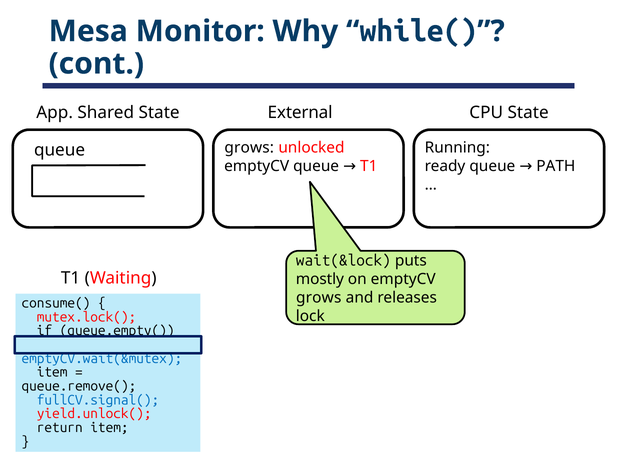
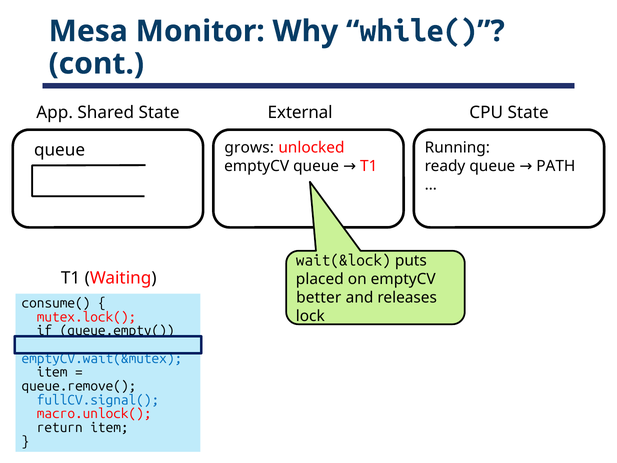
mostly: mostly -> placed (320, 279)
grows: grows -> better (319, 298)
yield.unlock(: yield.unlock( -> macro.unlock( (94, 414)
